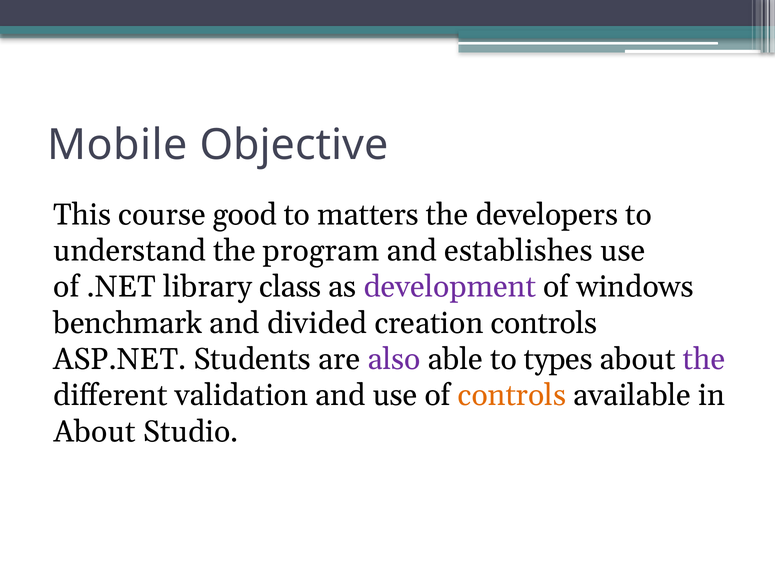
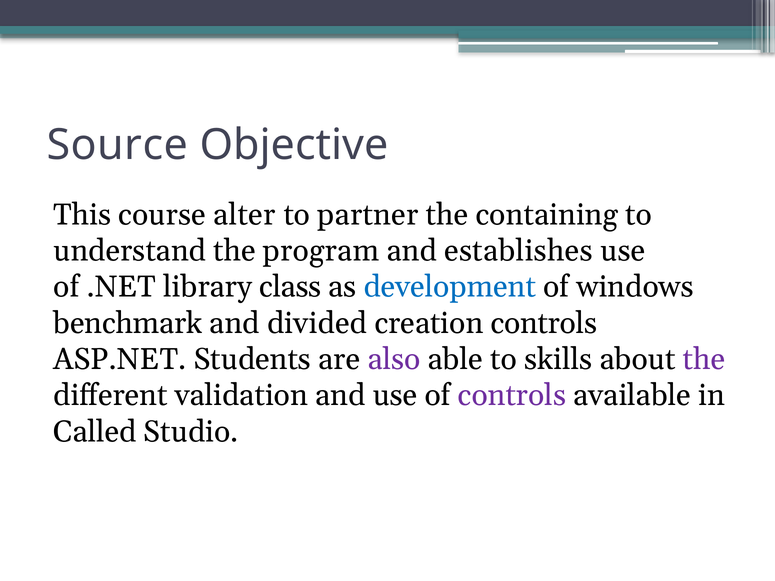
Mobile: Mobile -> Source (117, 145)
good: good -> alter (244, 215)
matters: matters -> partner (368, 215)
developers: developers -> containing (547, 215)
development colour: purple -> blue (450, 287)
types: types -> skills (558, 359)
controls colour: orange -> purple (512, 396)
About: About -> Called (95, 432)
